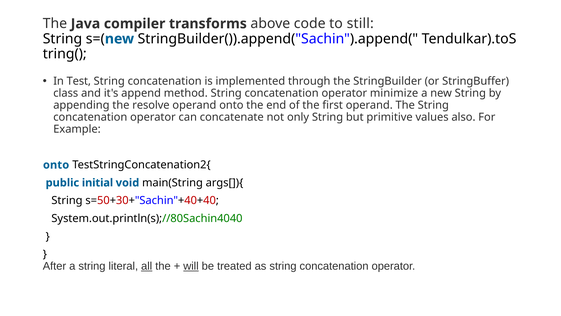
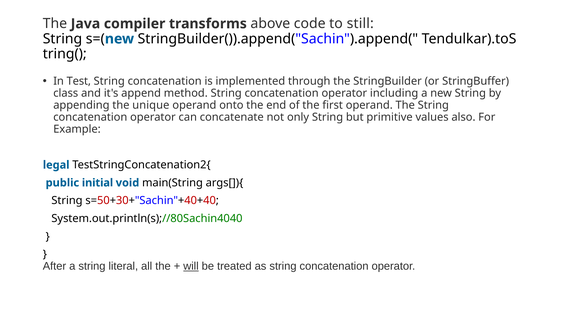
minimize: minimize -> including (394, 93)
resolve: resolve -> unique (151, 105)
onto: onto -> legal (56, 165)
all underline: present -> none (147, 266)
